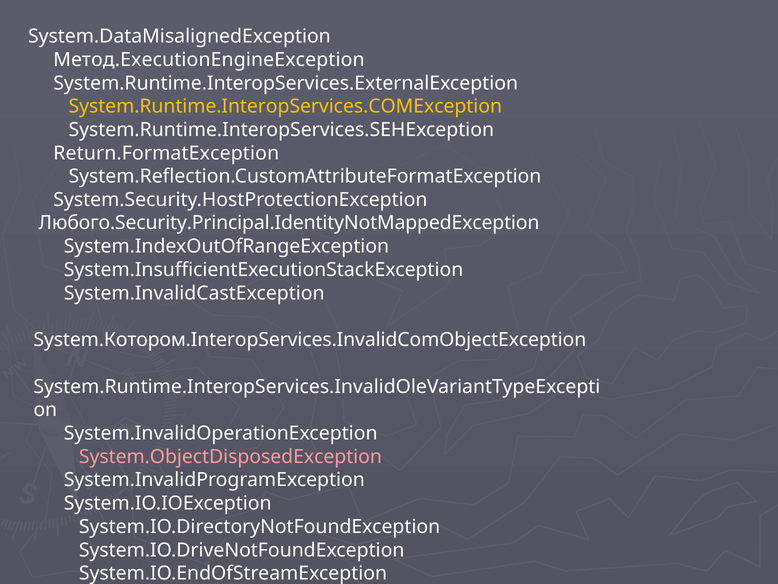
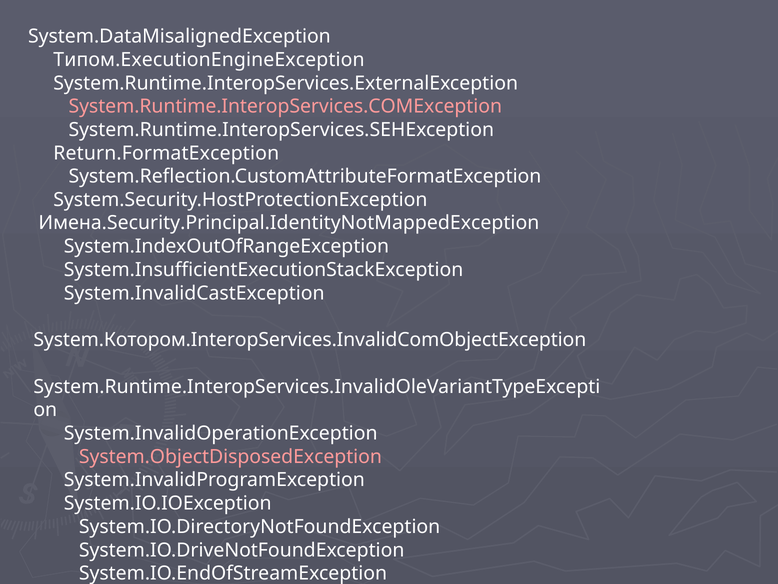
Метод.ExecutionEngineException: Метод.ExecutionEngineException -> Типом.ExecutionEngineException (209, 60)
System.Runtime.InteropServices.COMException colour: yellow -> pink (285, 106)
Любого.Security.Principal.IdentityNotMappedException: Любого.Security.Principal.IdentityNotMappedException -> Имена.Security.Principal.IdentityNotMappedException (289, 223)
